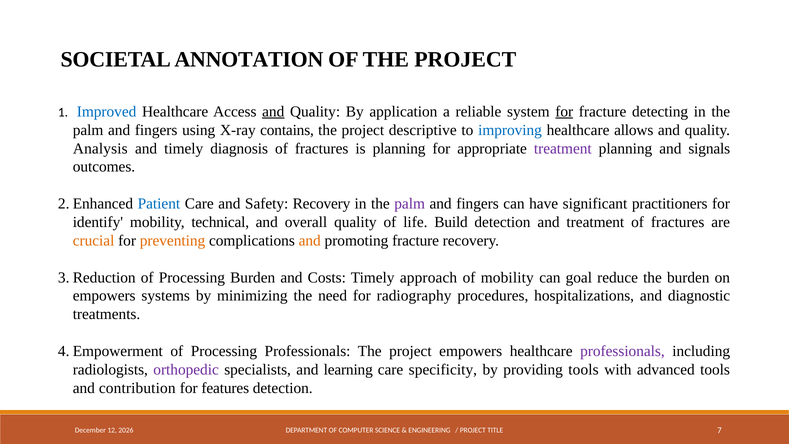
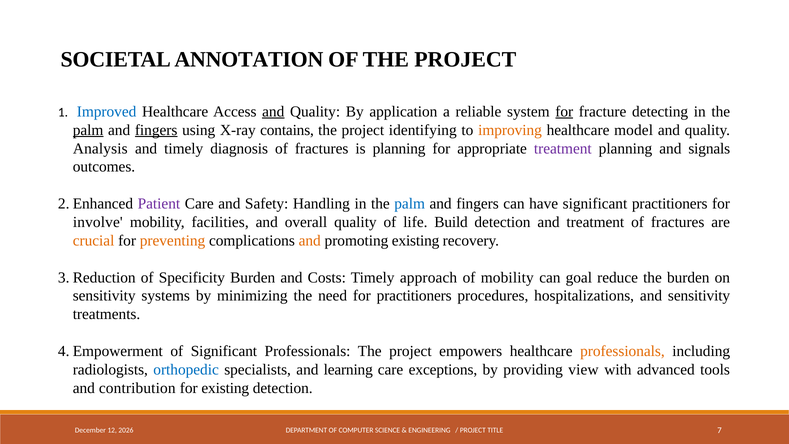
palm underline: none -> present (88, 130)
fingers underline: none -> present (156, 130)
descriptive: descriptive -> identifying (423, 130)
improving colour: blue -> orange (510, 130)
allows: allows -> model (634, 130)
Patient colour: blue -> purple (159, 204)
Safety Recovery: Recovery -> Handling (321, 204)
palm colour: purple -> blue (410, 204)
identify: identify -> involve (98, 222)
technical: technical -> facilities (220, 222)
promoting fracture: fracture -> existing (416, 240)
Processing: Processing -> Specificity (192, 277)
empowers: empowers -> sensitivity (104, 296)
for radiography: radiography -> practitioners (414, 296)
and diagnostic: diagnostic -> sensitivity (699, 296)
Processing: Processing -> Significant (224, 351)
professionals colour: purple -> orange (622, 351)
orthopedic colour: purple -> blue (186, 369)
specificity: specificity -> exceptions (443, 369)
providing tools: tools -> view (583, 369)
for features: features -> existing (225, 388)
